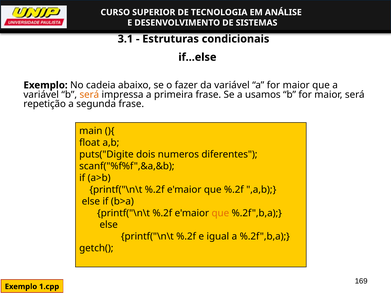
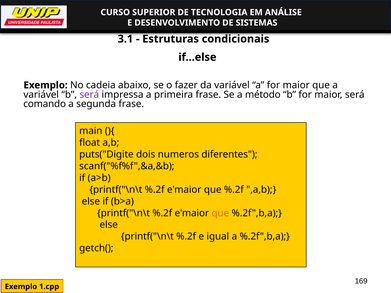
será colour: orange -> purple (89, 95)
usamos: usamos -> método (263, 95)
repetição: repetição -> comando (45, 104)
